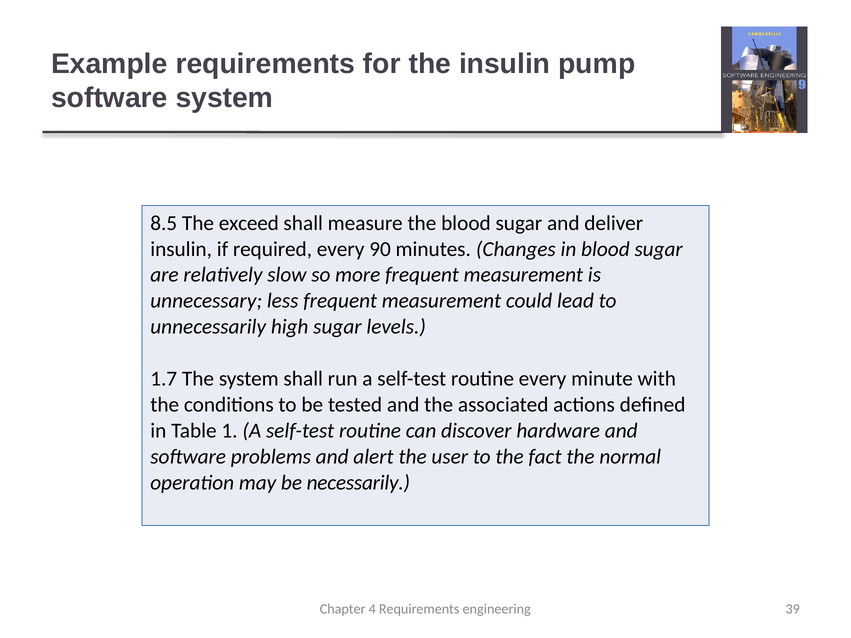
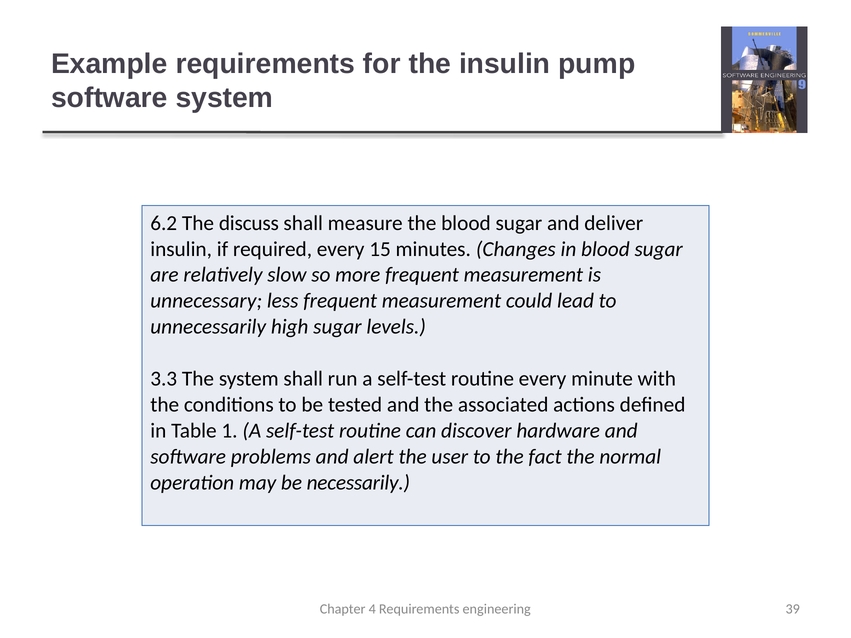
8.5: 8.5 -> 6.2 (164, 223)
exceed: exceed -> discuss (249, 223)
90: 90 -> 15 (380, 249)
1.7: 1.7 -> 3.3 (164, 379)
